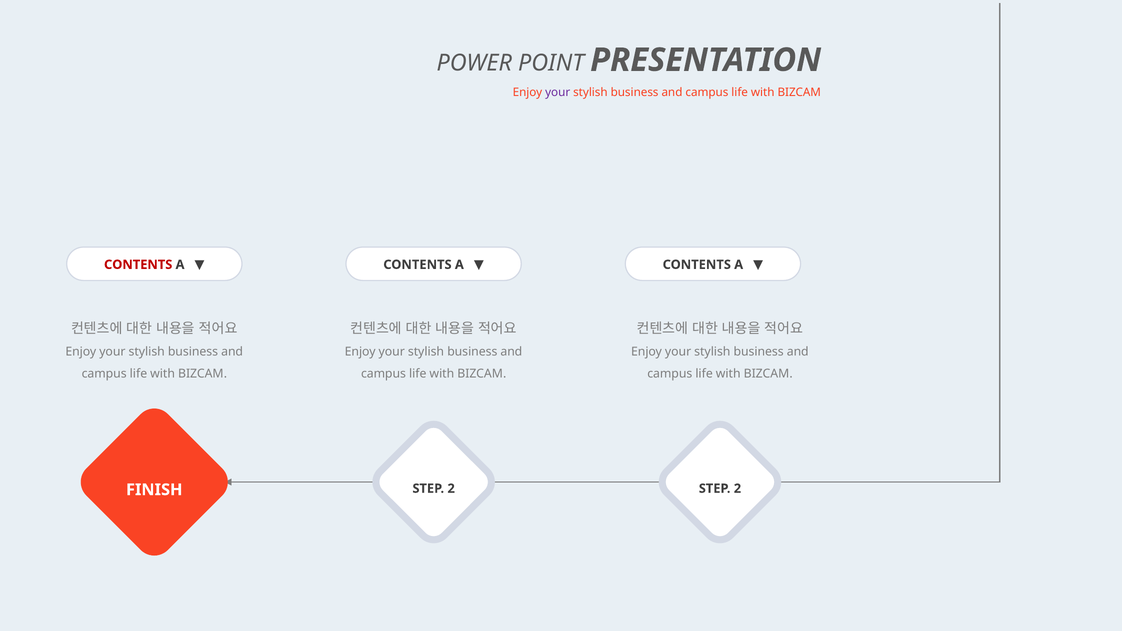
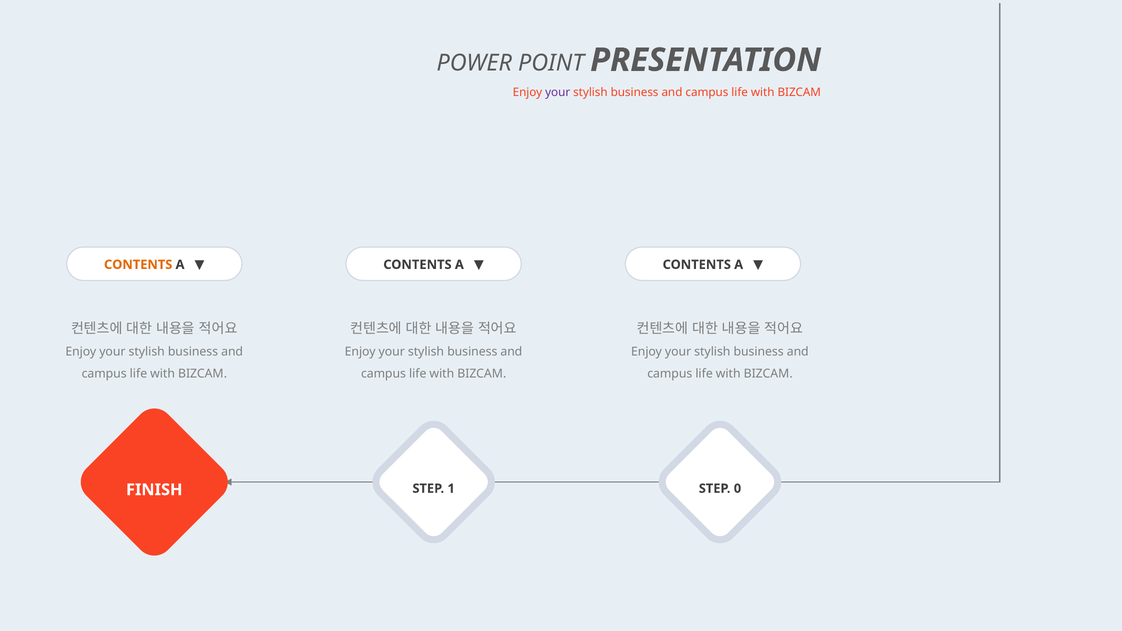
CONTENTS colour: red -> orange (138, 265)
FINISH STEP 2: 2 -> 1 (451, 489)
2: 2 -> 0 (737, 489)
